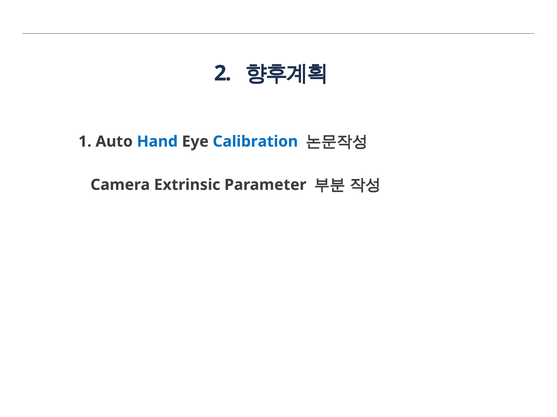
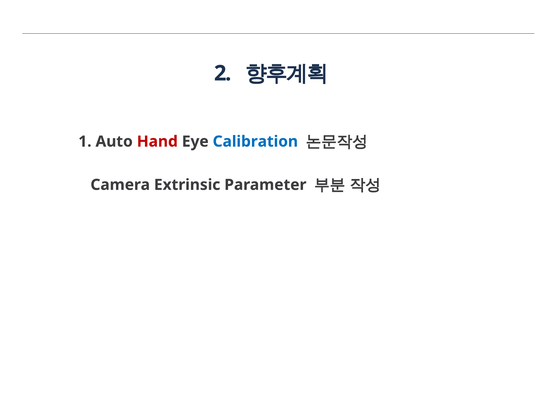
Hand colour: blue -> red (157, 142)
